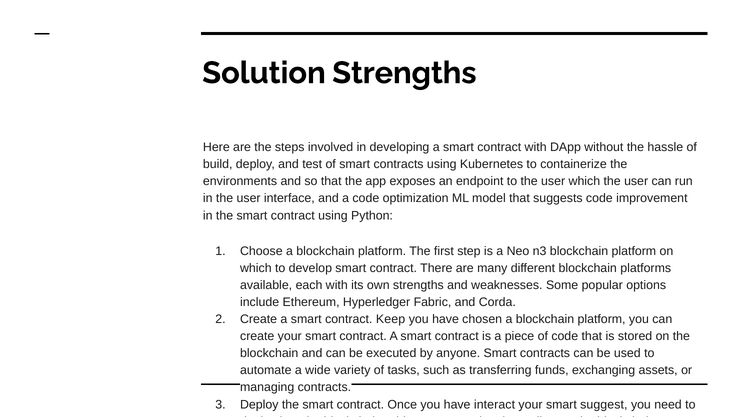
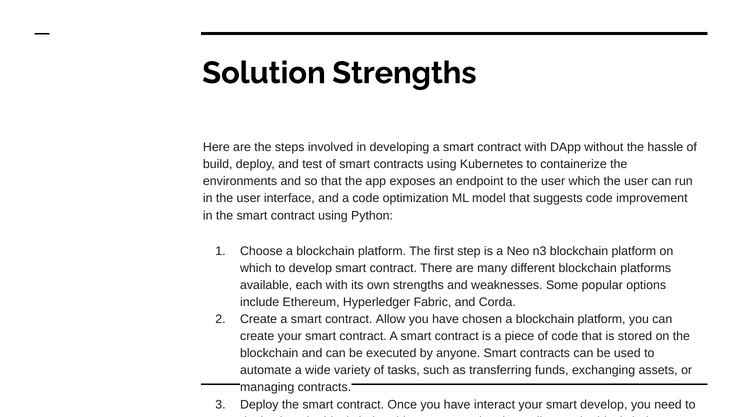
Keep: Keep -> Allow (391, 320)
smart suggest: suggest -> develop (604, 405)
